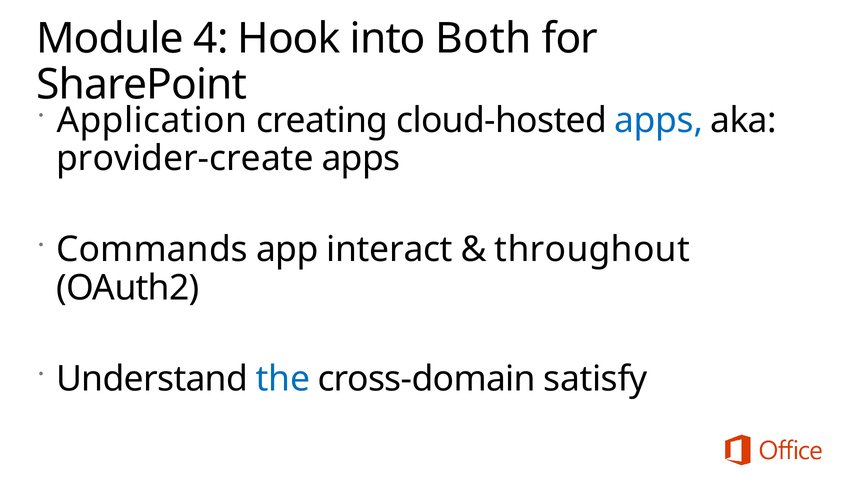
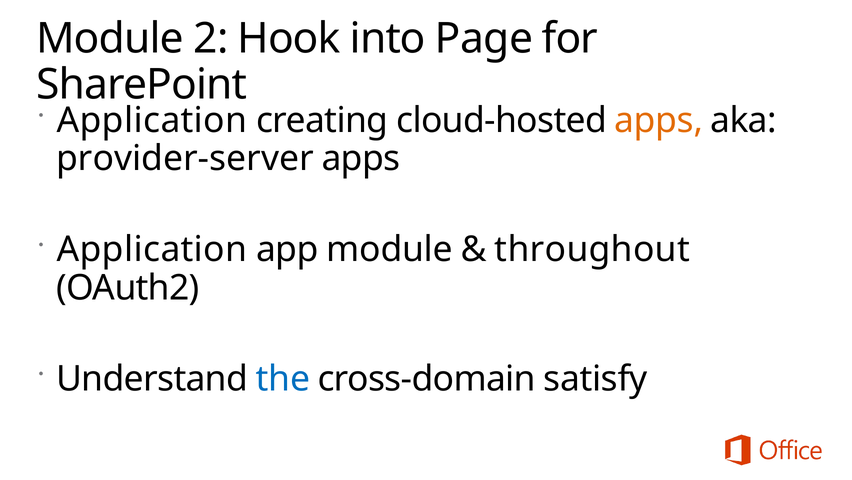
4: 4 -> 2 (211, 39)
Both: Both -> Page (484, 39)
apps colour: blue -> orange (659, 120)
provider-create: provider-create -> provider-server (185, 159)
Commands: Commands -> Application (152, 249)
app interact: interact -> module (390, 249)
